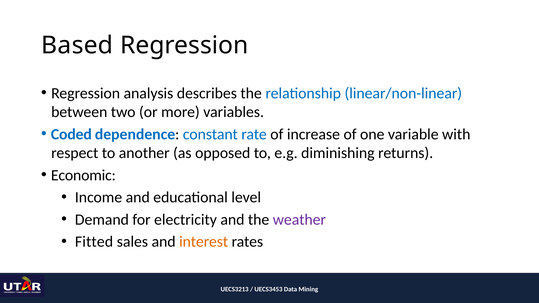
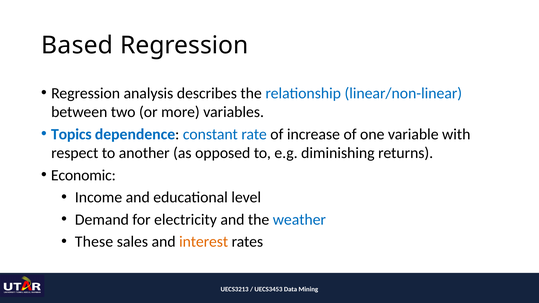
Coded: Coded -> Topics (71, 134)
weather colour: purple -> blue (299, 220)
Fitted: Fitted -> These (94, 242)
